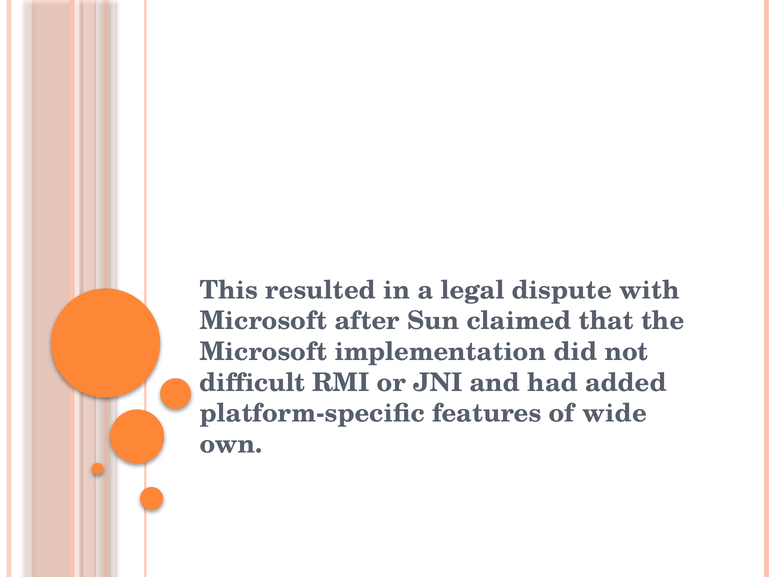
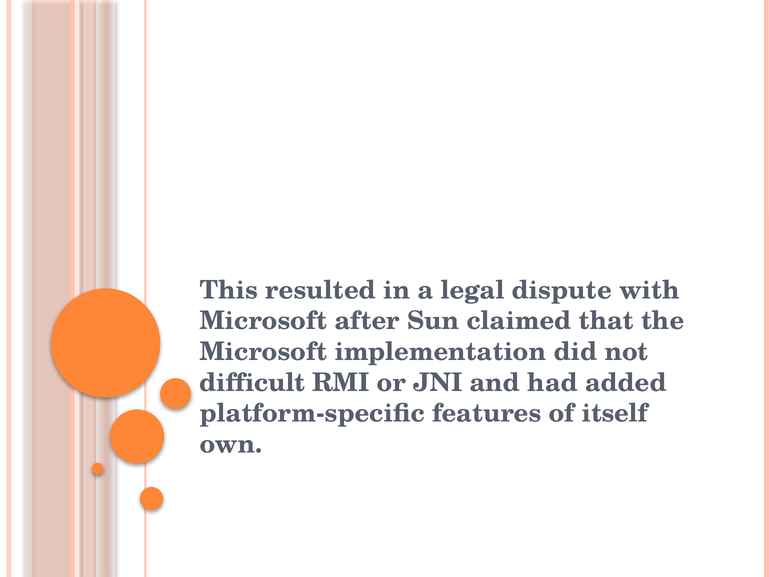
wide: wide -> itself (615, 413)
